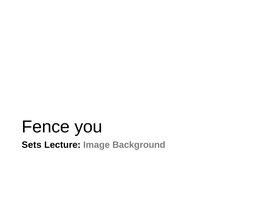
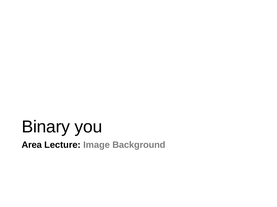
Fence: Fence -> Binary (46, 127)
Sets: Sets -> Area (32, 145)
